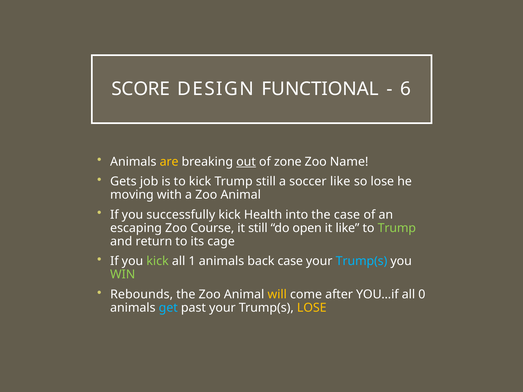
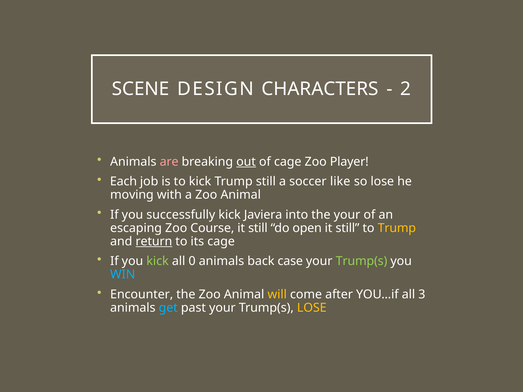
SCORE: SCORE -> SCENE (141, 89)
FUNCTIONAL: FUNCTIONAL -> CHARACTERS (320, 89)
6: 6 -> 2 (406, 89)
are colour: yellow -> pink (169, 162)
of zone: zone -> cage (288, 162)
Name: Name -> Player (349, 162)
Gets: Gets -> Each (123, 182)
Health: Health -> Javiera (263, 215)
the case: case -> your (347, 215)
like: like -> still (347, 228)
Trump colour: light green -> yellow (397, 228)
return underline: none -> present (154, 242)
1: 1 -> 0 (192, 261)
Trump(s colour: light blue -> light green (362, 261)
WIN colour: light green -> light blue (123, 275)
Rebounds: Rebounds -> Encounter (142, 295)
0: 0 -> 3 (422, 295)
